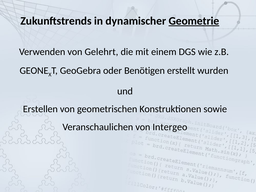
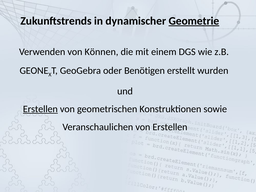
Gelehrt: Gelehrt -> Können (101, 52)
Erstellen underline: none -> present (40, 109)
von Intergeo: Intergeo -> Erstellen (170, 127)
